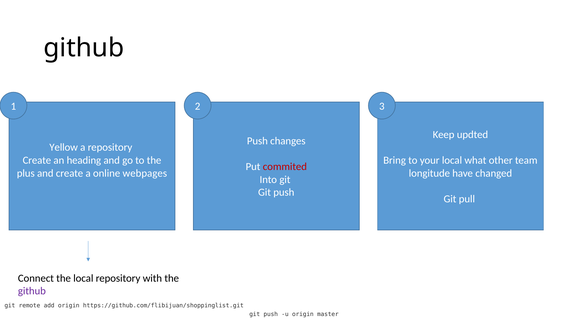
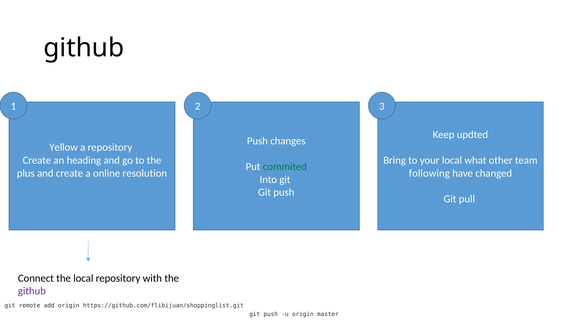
commited colour: red -> green (285, 167)
webpages: webpages -> resolution (145, 173)
longitude: longitude -> following (429, 173)
